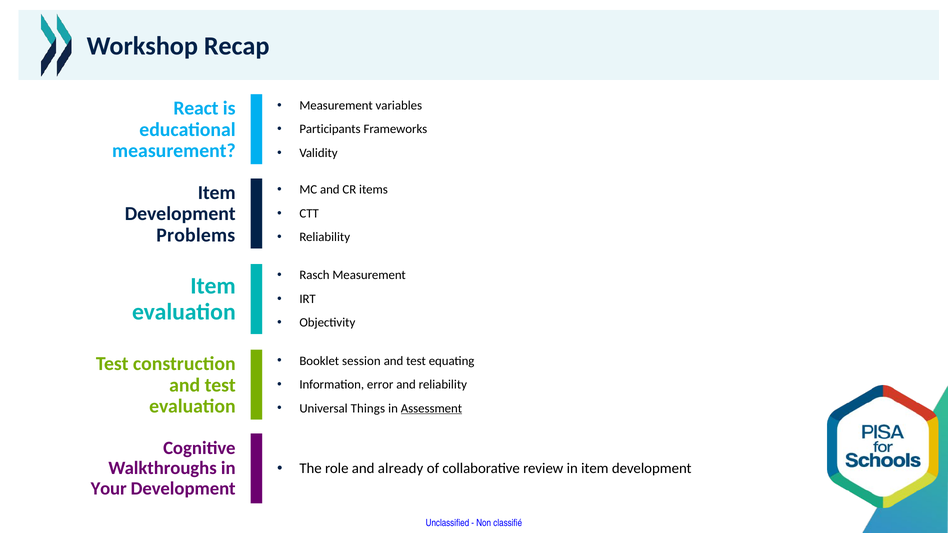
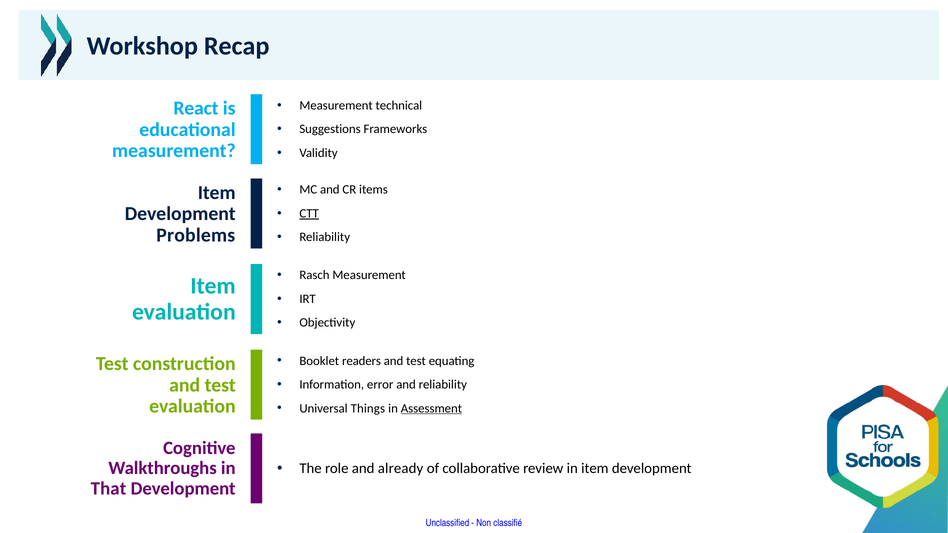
variables: variables -> technical (399, 105)
Participants: Participants -> Suggestions (330, 129)
CTT underline: none -> present (309, 214)
session: session -> readers (362, 361)
Your: Your -> That (108, 489)
